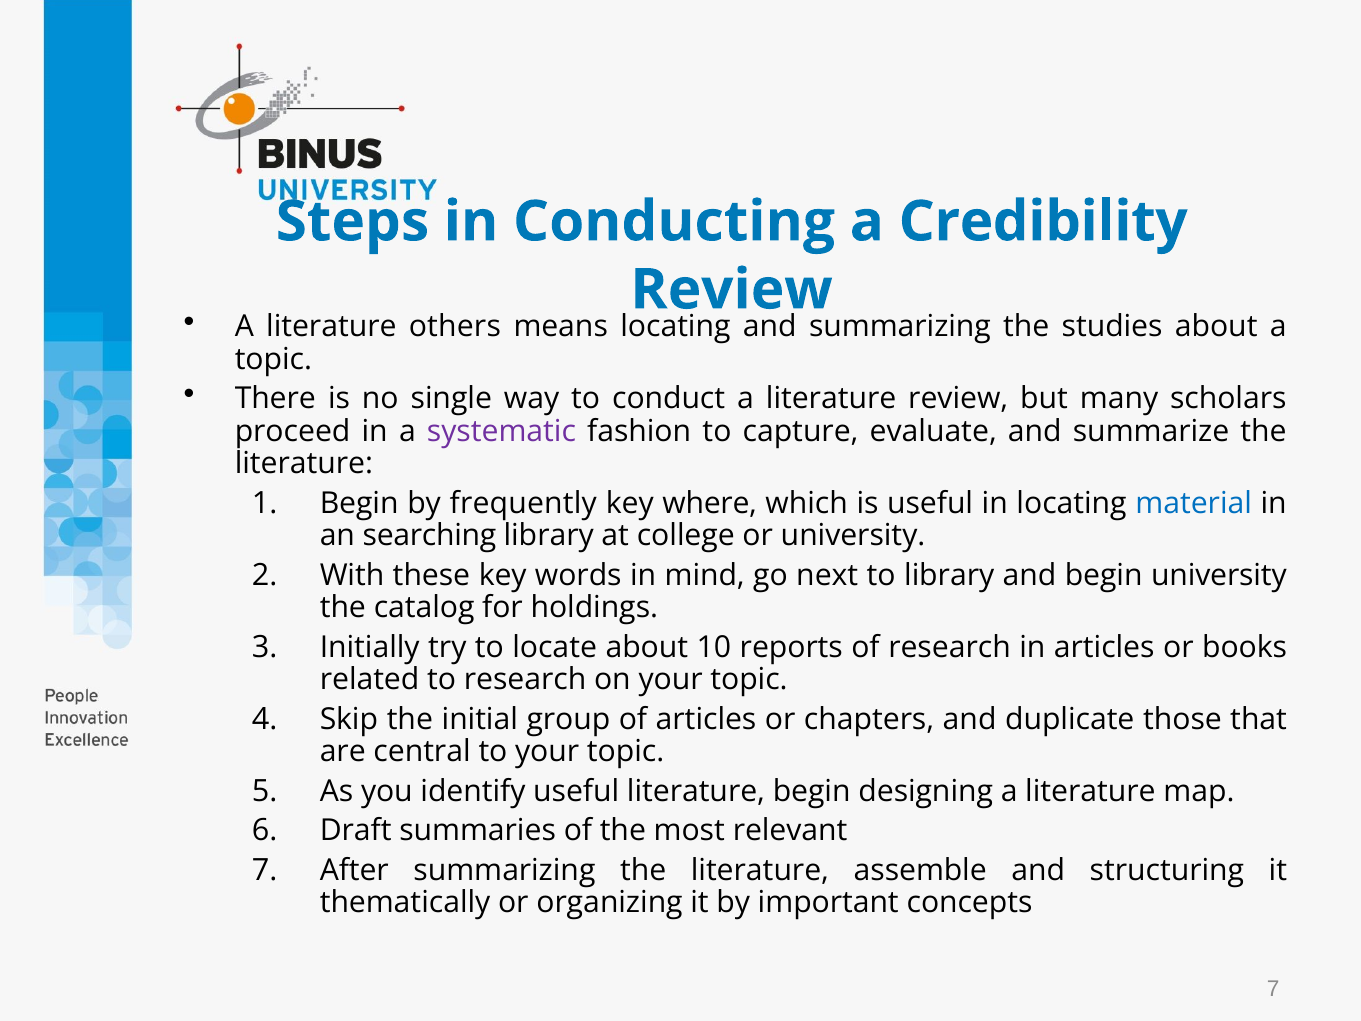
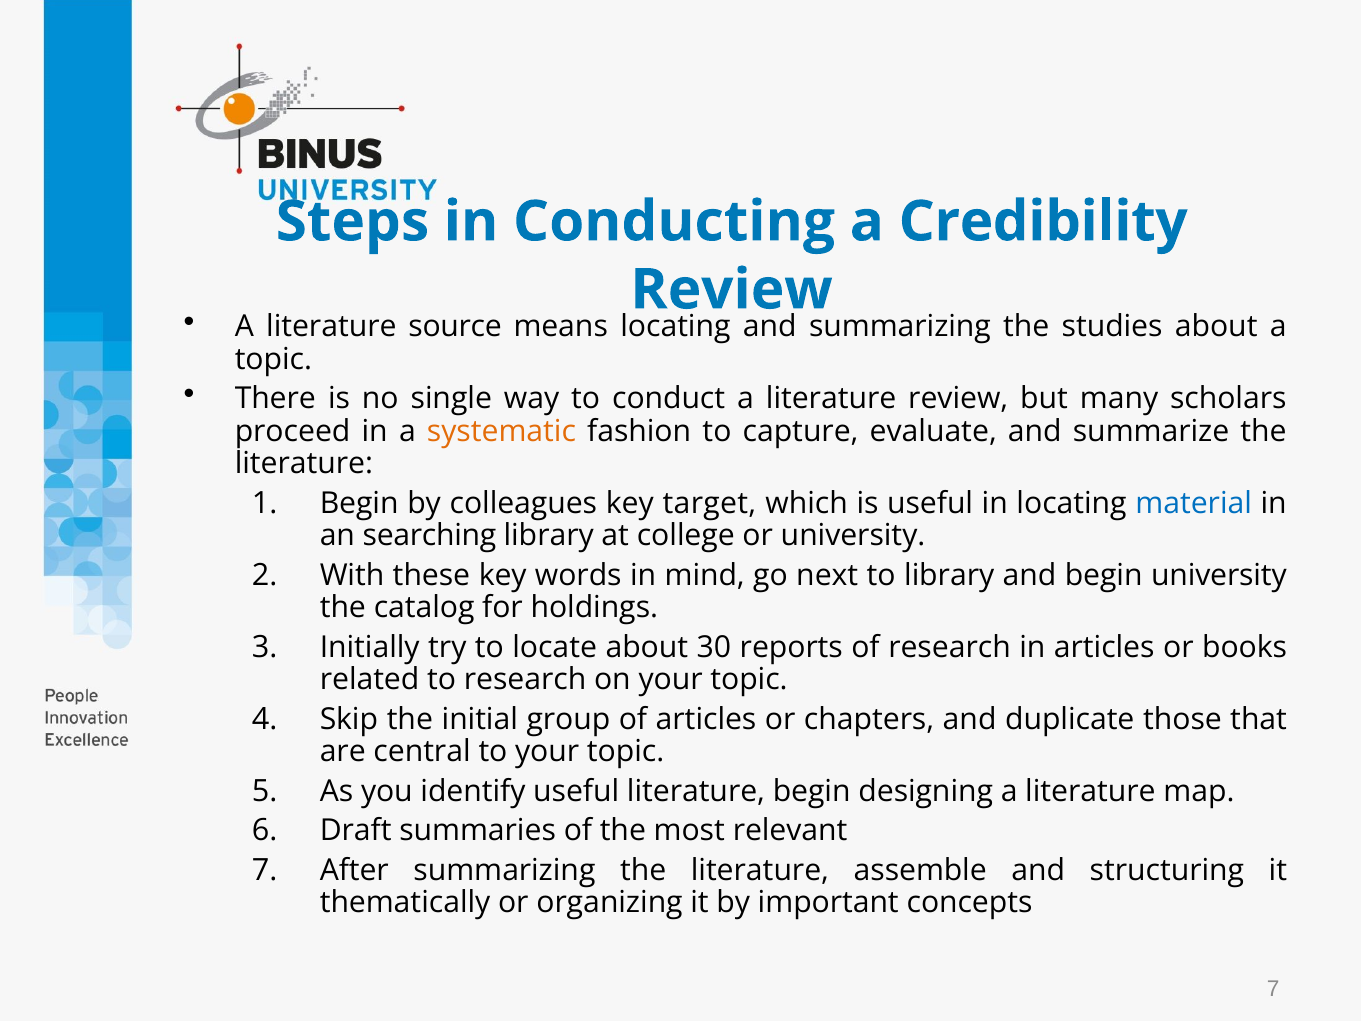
others: others -> source (455, 326)
systematic colour: purple -> orange (502, 431)
frequently: frequently -> colleagues (523, 503)
where: where -> target (709, 503)
10: 10 -> 30 (714, 647)
